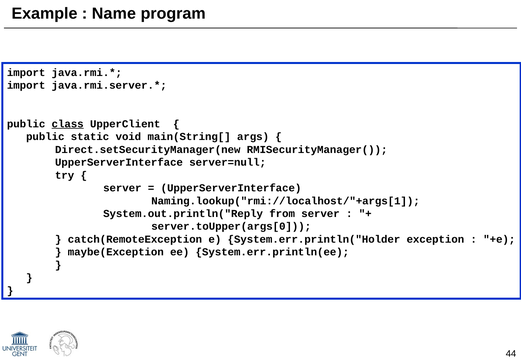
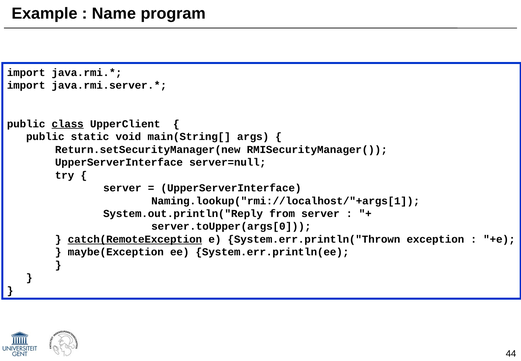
Direct.setSecurityManager(new: Direct.setSecurityManager(new -> Return.setSecurityManager(new (148, 149)
catch(RemoteException underline: none -> present (135, 239)
System.err.println("Holder: System.err.println("Holder -> System.err.println("Thrown (314, 239)
